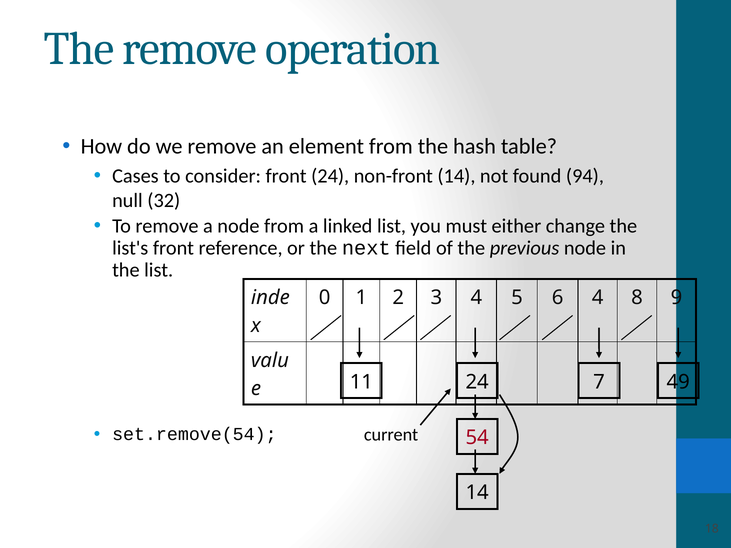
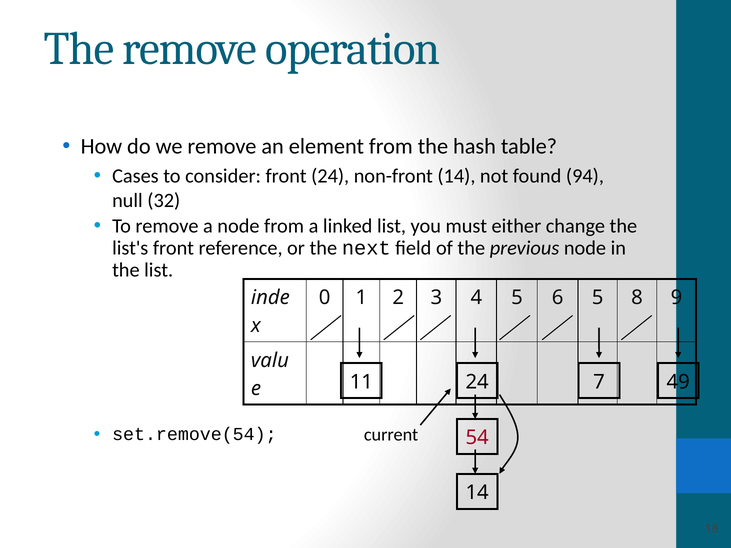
6 4: 4 -> 5 (598, 298)
